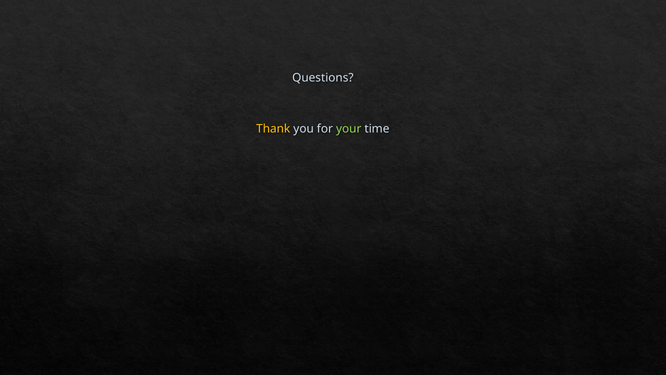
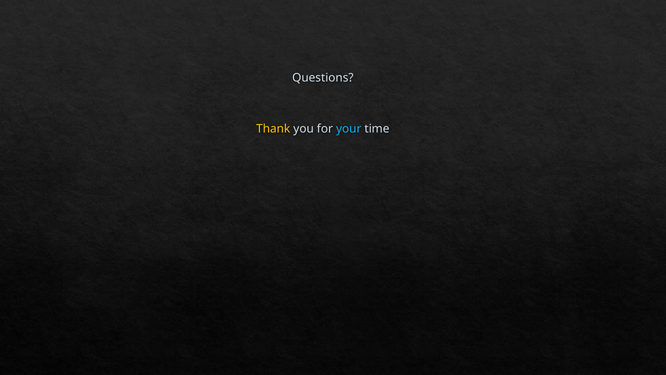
your colour: light green -> light blue (349, 129)
